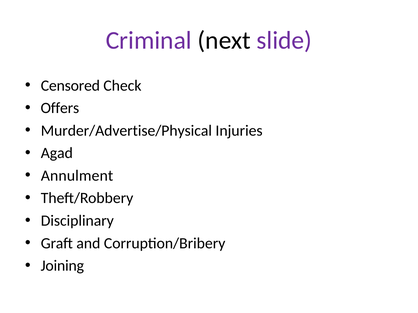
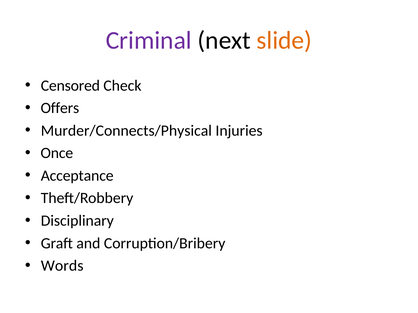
slide colour: purple -> orange (284, 40)
Murder/Advertise/Physical: Murder/Advertise/Physical -> Murder/Connects/Physical (126, 131)
Agad: Agad -> Once (57, 153)
Annulment: Annulment -> Acceptance (77, 176)
Joining: Joining -> Words (62, 266)
